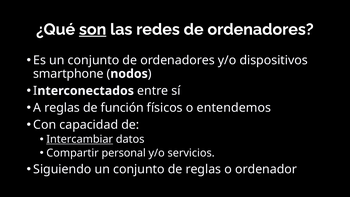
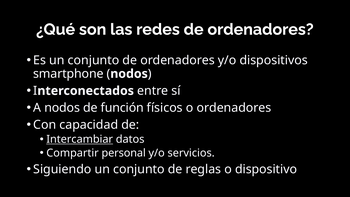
son underline: present -> none (93, 29)
A reglas: reglas -> nodos (62, 108)
o entendemos: entendemos -> ordenadores (234, 108)
ordenador: ordenador -> dispositivo (266, 169)
